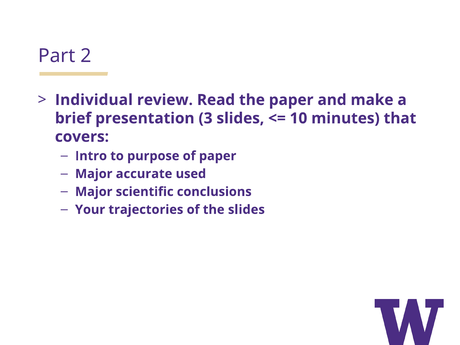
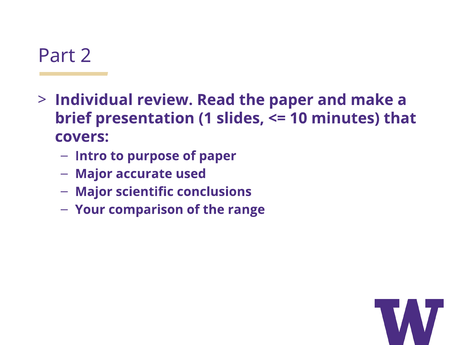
3: 3 -> 1 (206, 118)
trajectories: trajectories -> comparison (146, 210)
the slides: slides -> range (246, 210)
